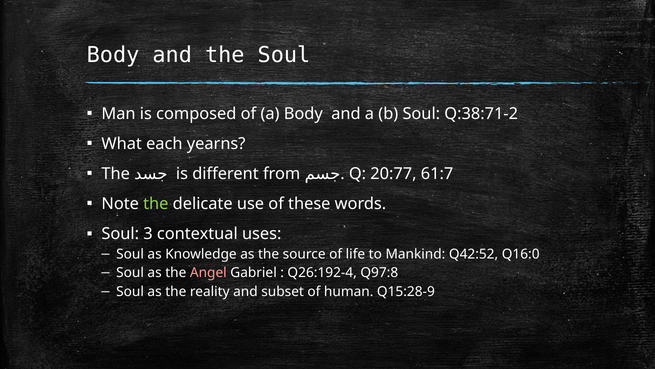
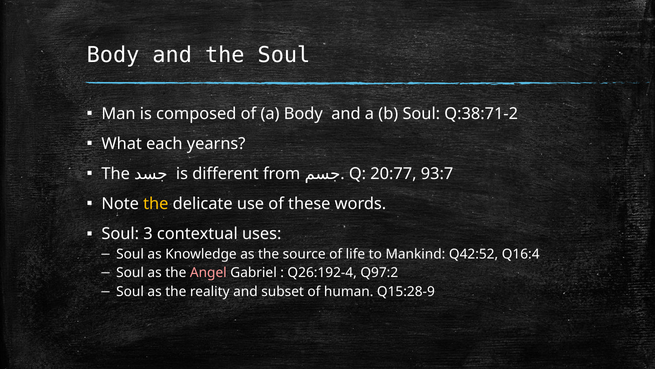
61:7: 61:7 -> 93:7 (437, 174)
the colour: light green -> yellow (156, 203)
Q16:0: Q16:0 -> Q16:4 (521, 254)
Q97:8: Q97:8 -> Q97:2 (379, 273)
